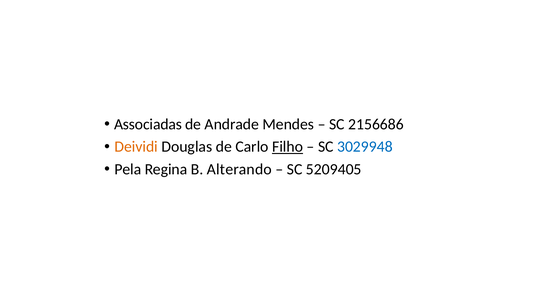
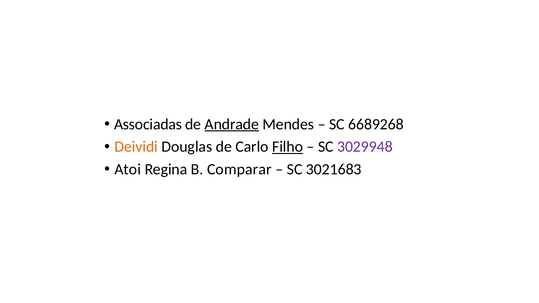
Andrade underline: none -> present (232, 124)
2156686: 2156686 -> 6689268 (376, 124)
3029948 colour: blue -> purple (365, 147)
Pela: Pela -> Atoi (128, 169)
Alterando: Alterando -> Comparar (239, 169)
5209405: 5209405 -> 3021683 (334, 169)
